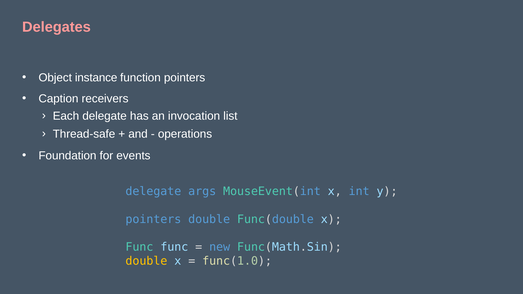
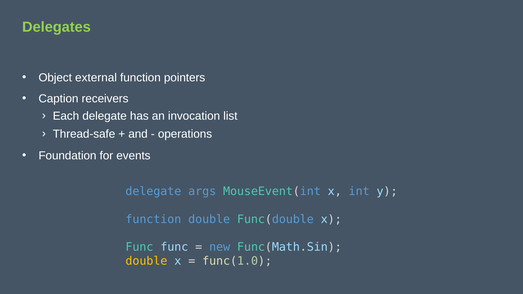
Delegates colour: pink -> light green (56, 27)
instance: instance -> external (96, 78)
pointers: pointers -> function (153, 219)
